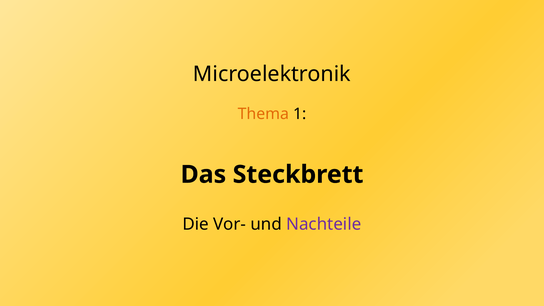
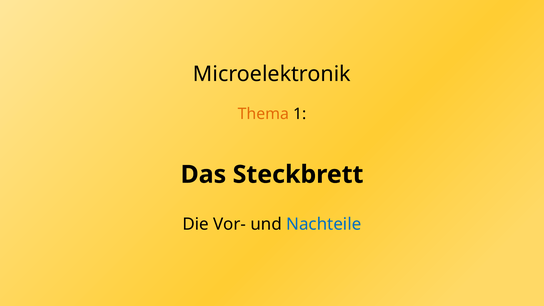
Nachteile colour: purple -> blue (324, 224)
